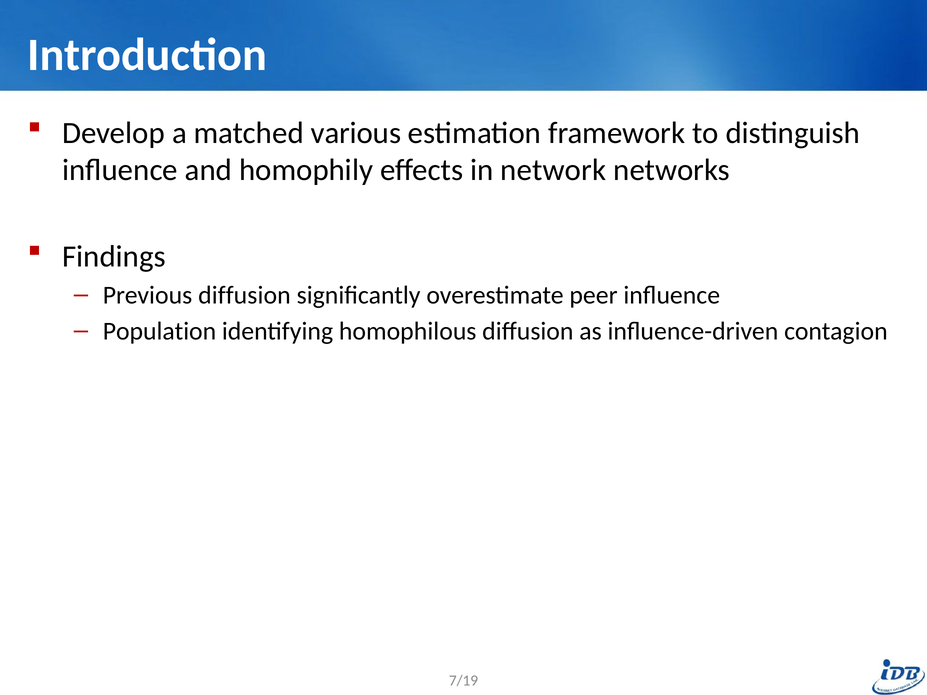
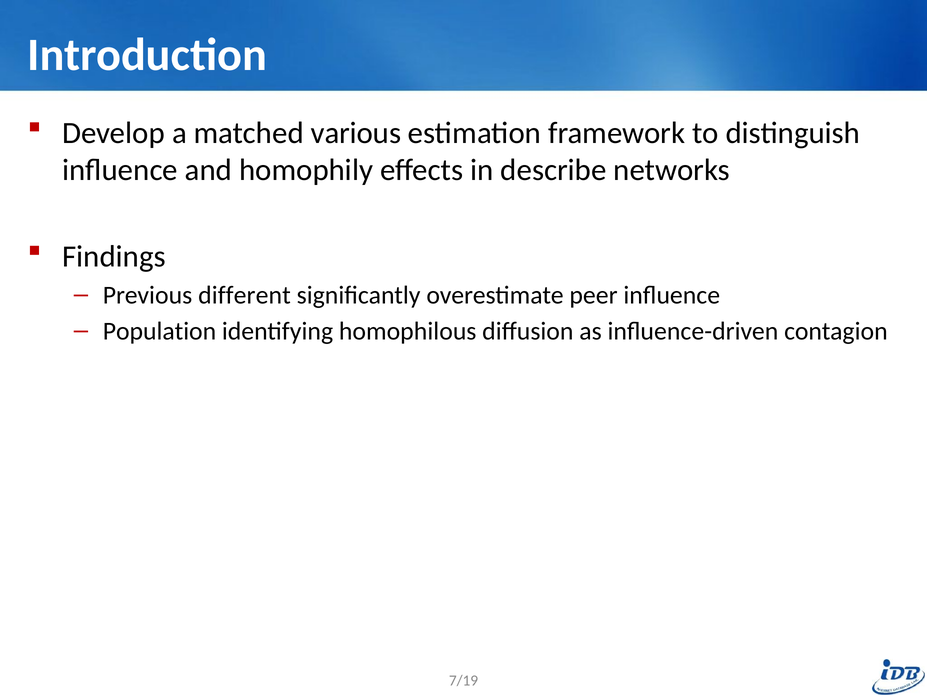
network: network -> describe (553, 170)
Previous diffusion: diffusion -> different (244, 296)
